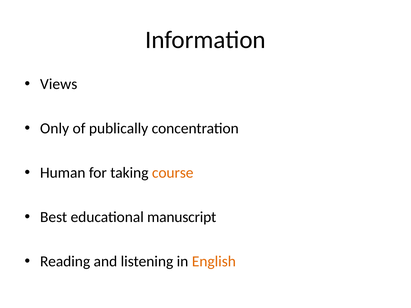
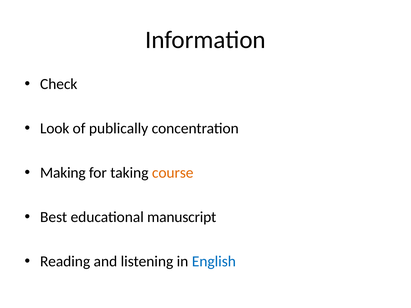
Views: Views -> Check (59, 84)
Only: Only -> Look (55, 129)
Human: Human -> Making (63, 173)
English colour: orange -> blue (214, 262)
